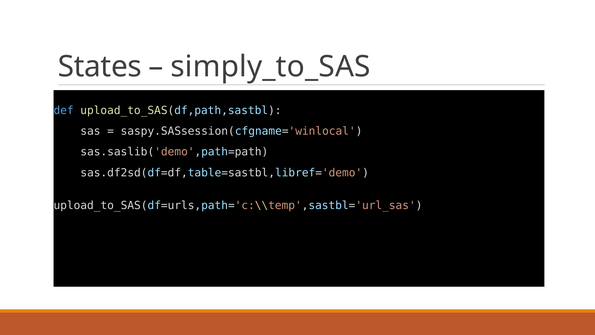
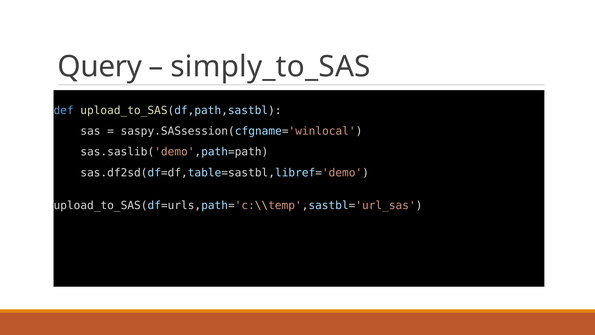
States: States -> Query (100, 67)
